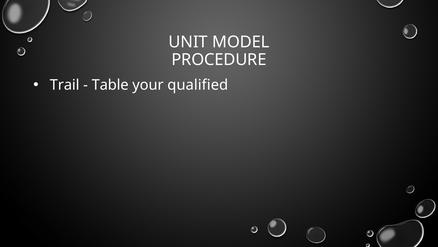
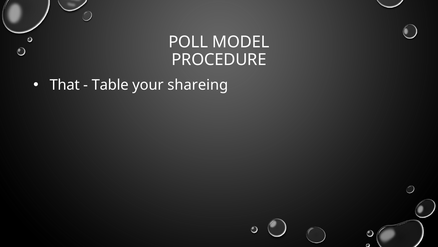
UNIT: UNIT -> POLL (188, 42)
Trail: Trail -> That (65, 85)
qualified: qualified -> shareing (198, 85)
